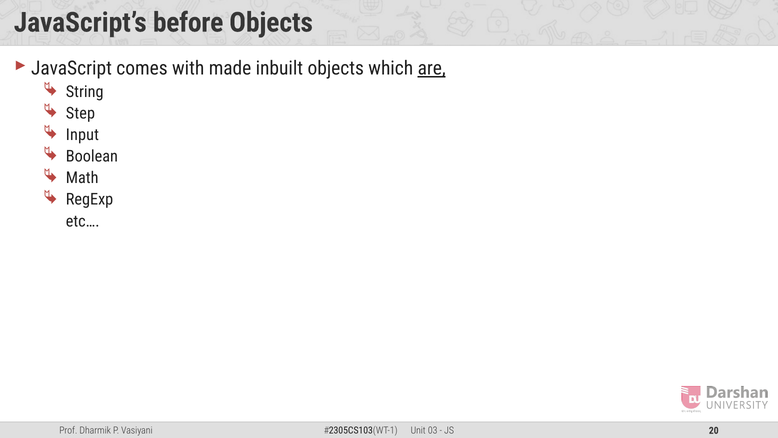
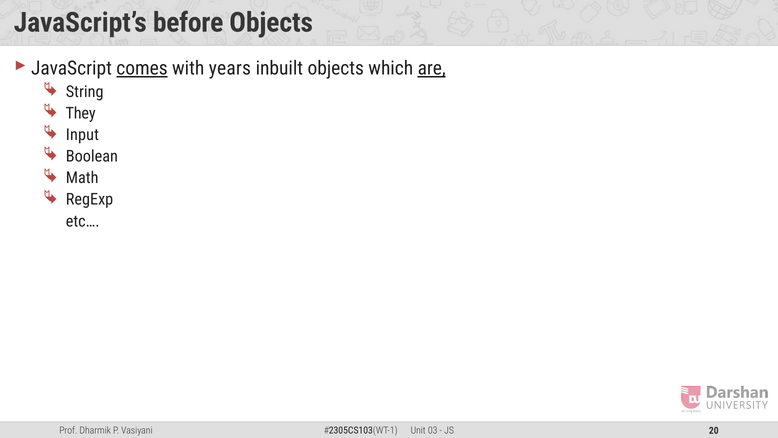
comes underline: none -> present (142, 68)
made: made -> years (230, 68)
Step: Step -> They (81, 113)
